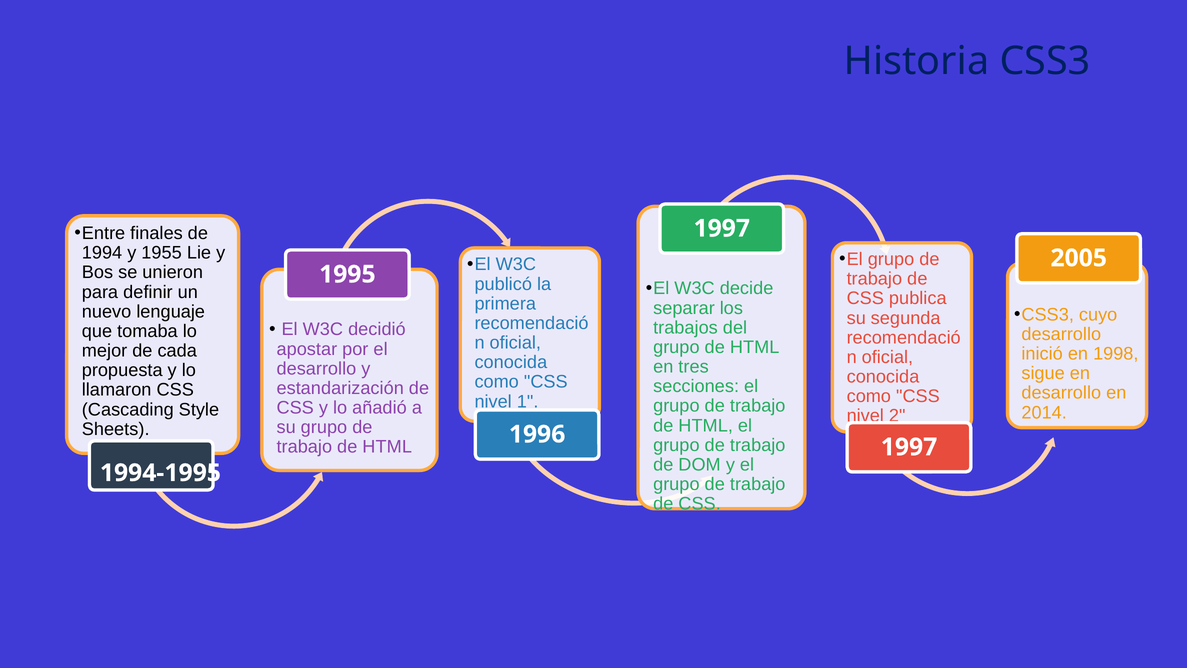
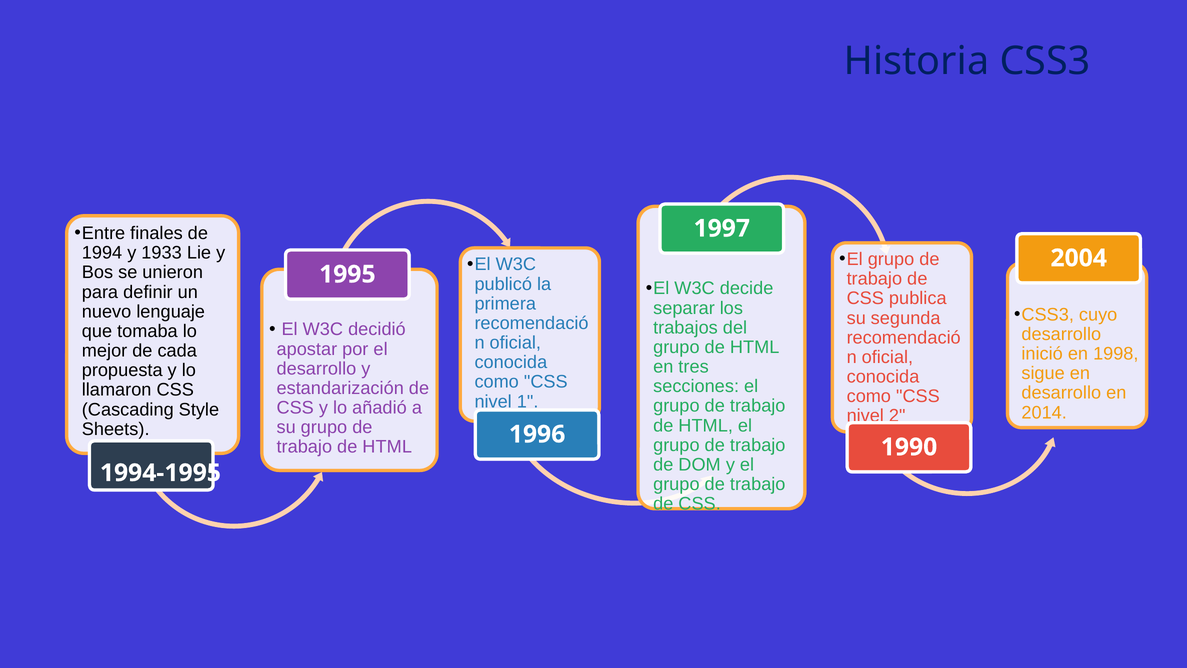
1955: 1955 -> 1933 (162, 253)
2005: 2005 -> 2004 (1079, 258)
1997: 1997 -> 1990 (909, 447)
